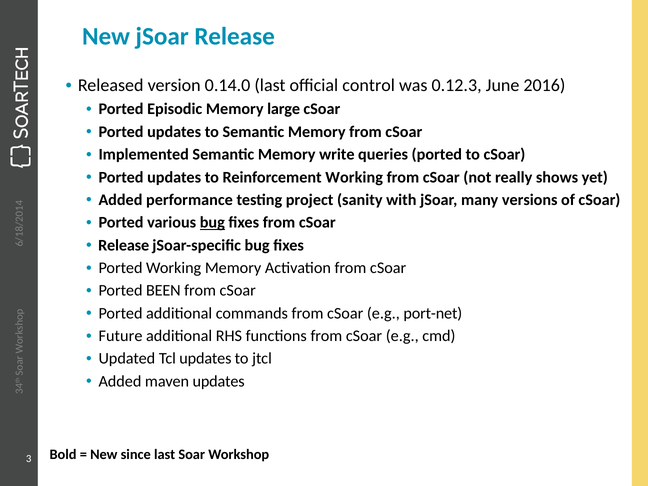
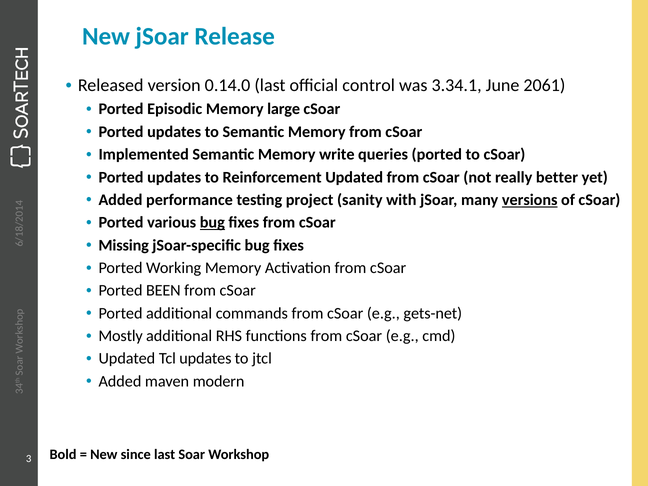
0.12.3: 0.12.3 -> 3.34.1 (457, 86)
2016: 2016 -> 2061 (544, 86)
Reinforcement Working: Working -> Updated (354, 177)
shows: shows -> better (557, 177)
versions underline: none -> present (530, 200)
Release: Release -> Missing (124, 245)
port-net: port-net -> gets-net (433, 313)
Future: Future -> Mostly (121, 336)
maven updates: updates -> modern (219, 381)
